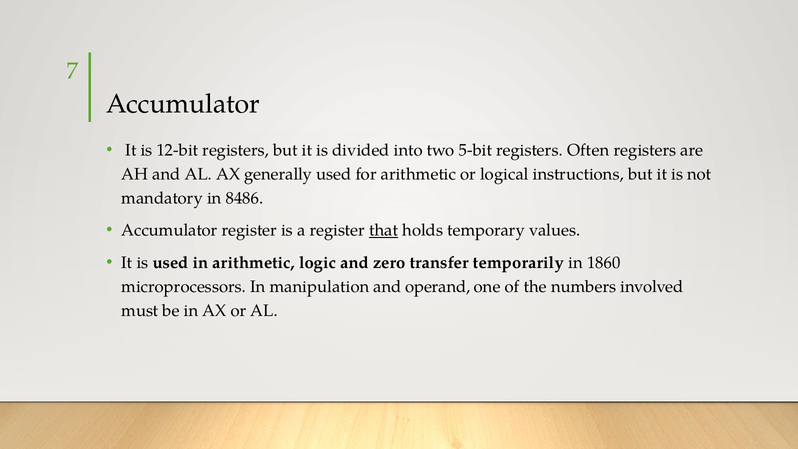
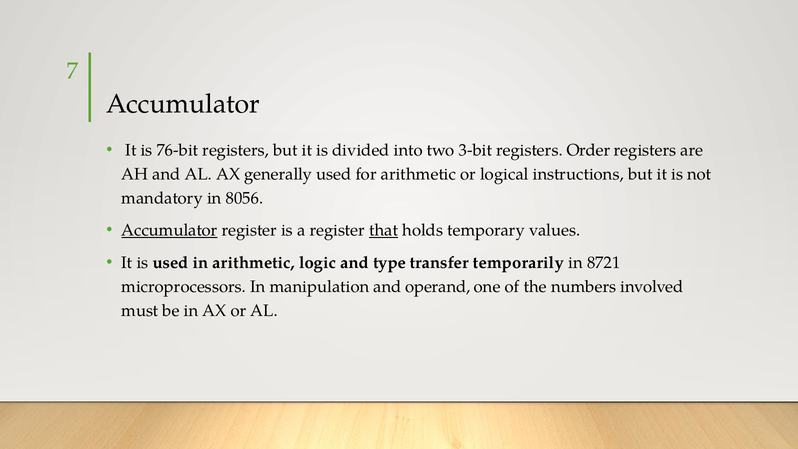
12-bit: 12-bit -> 76-bit (177, 150)
5-bit: 5-bit -> 3-bit (475, 150)
Often: Often -> Order (588, 150)
8486: 8486 -> 8056 (245, 198)
Accumulator underline: none -> present (169, 230)
zero: zero -> type (389, 263)
1860: 1860 -> 8721 (604, 263)
